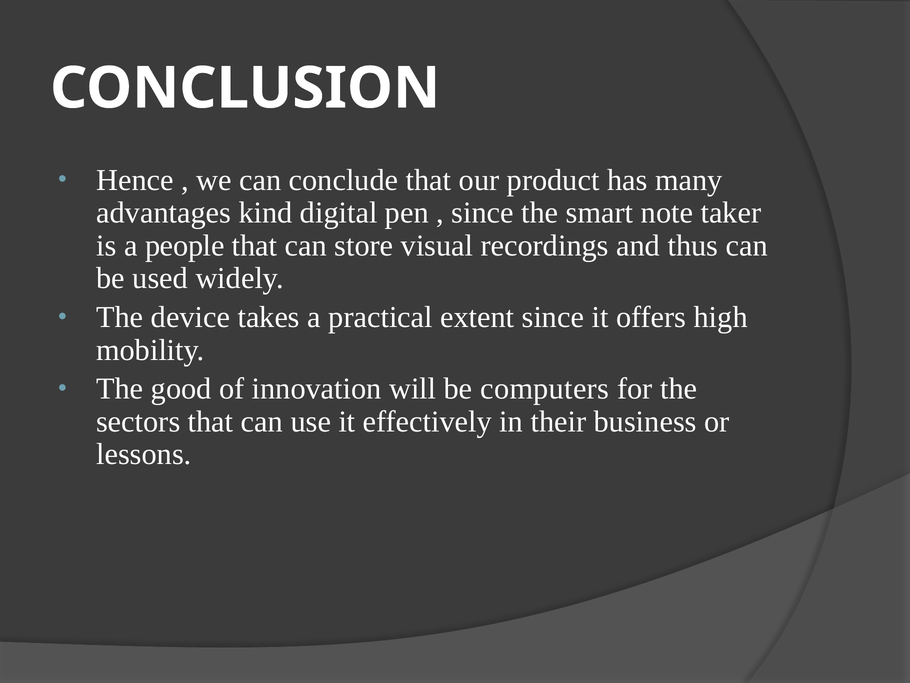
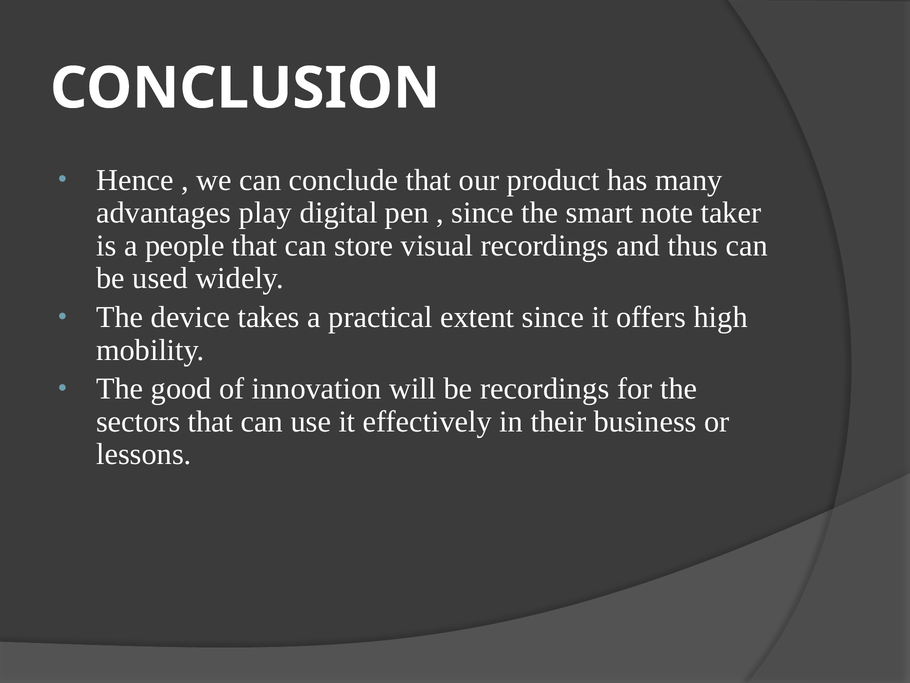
kind: kind -> play (265, 213)
be computers: computers -> recordings (545, 389)
